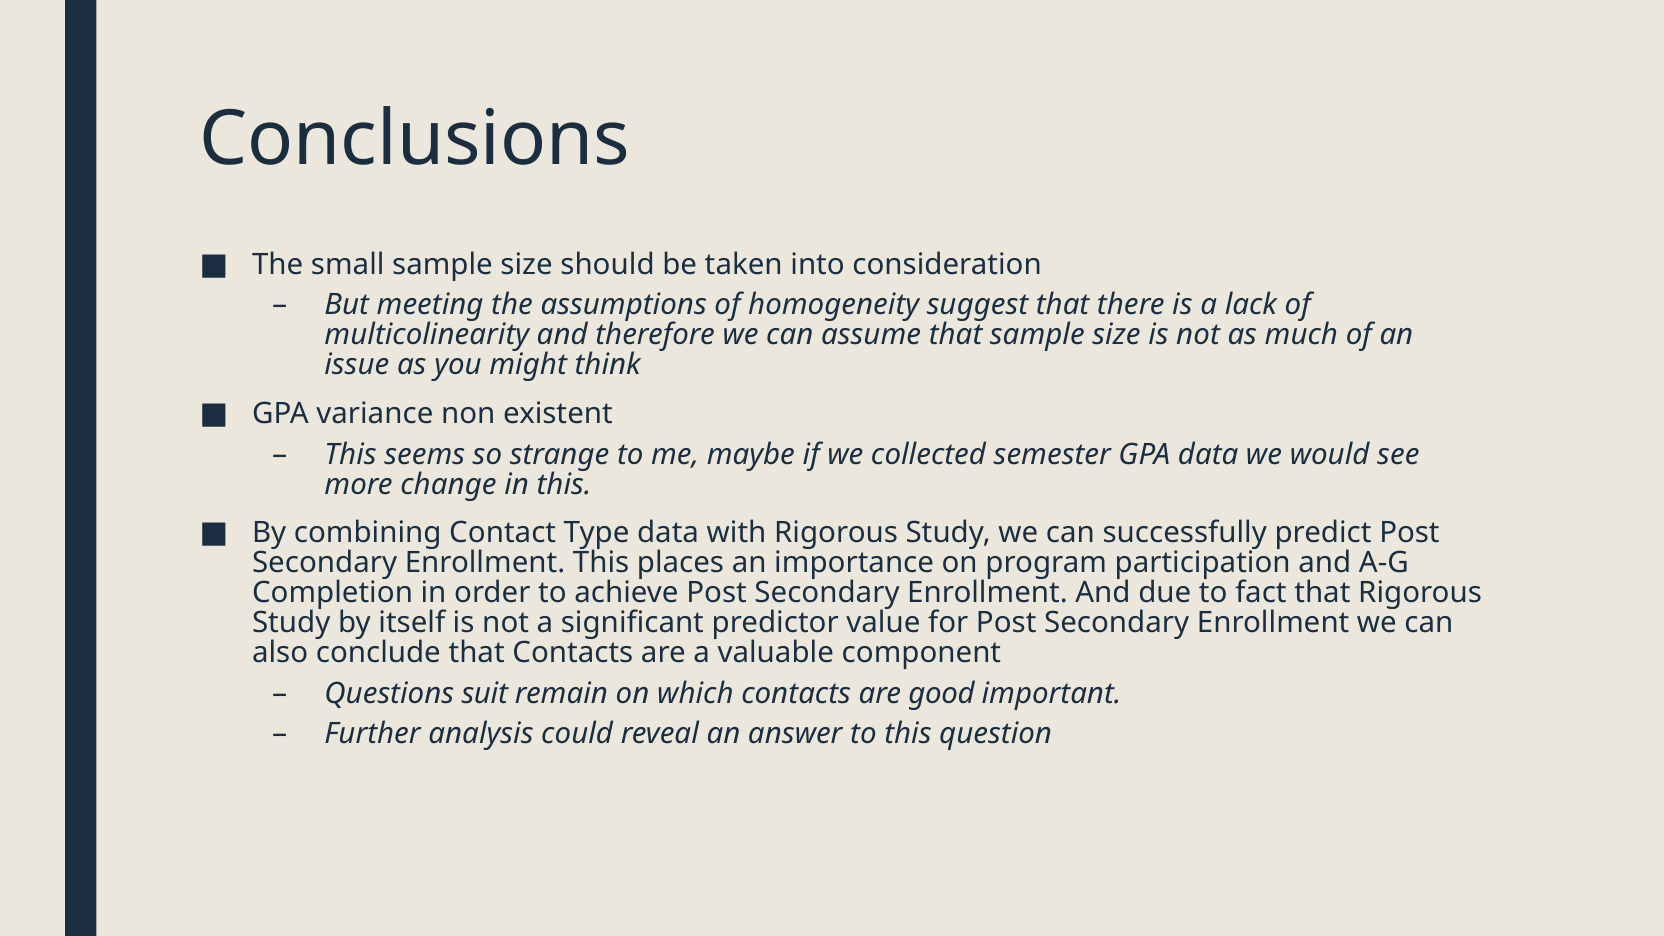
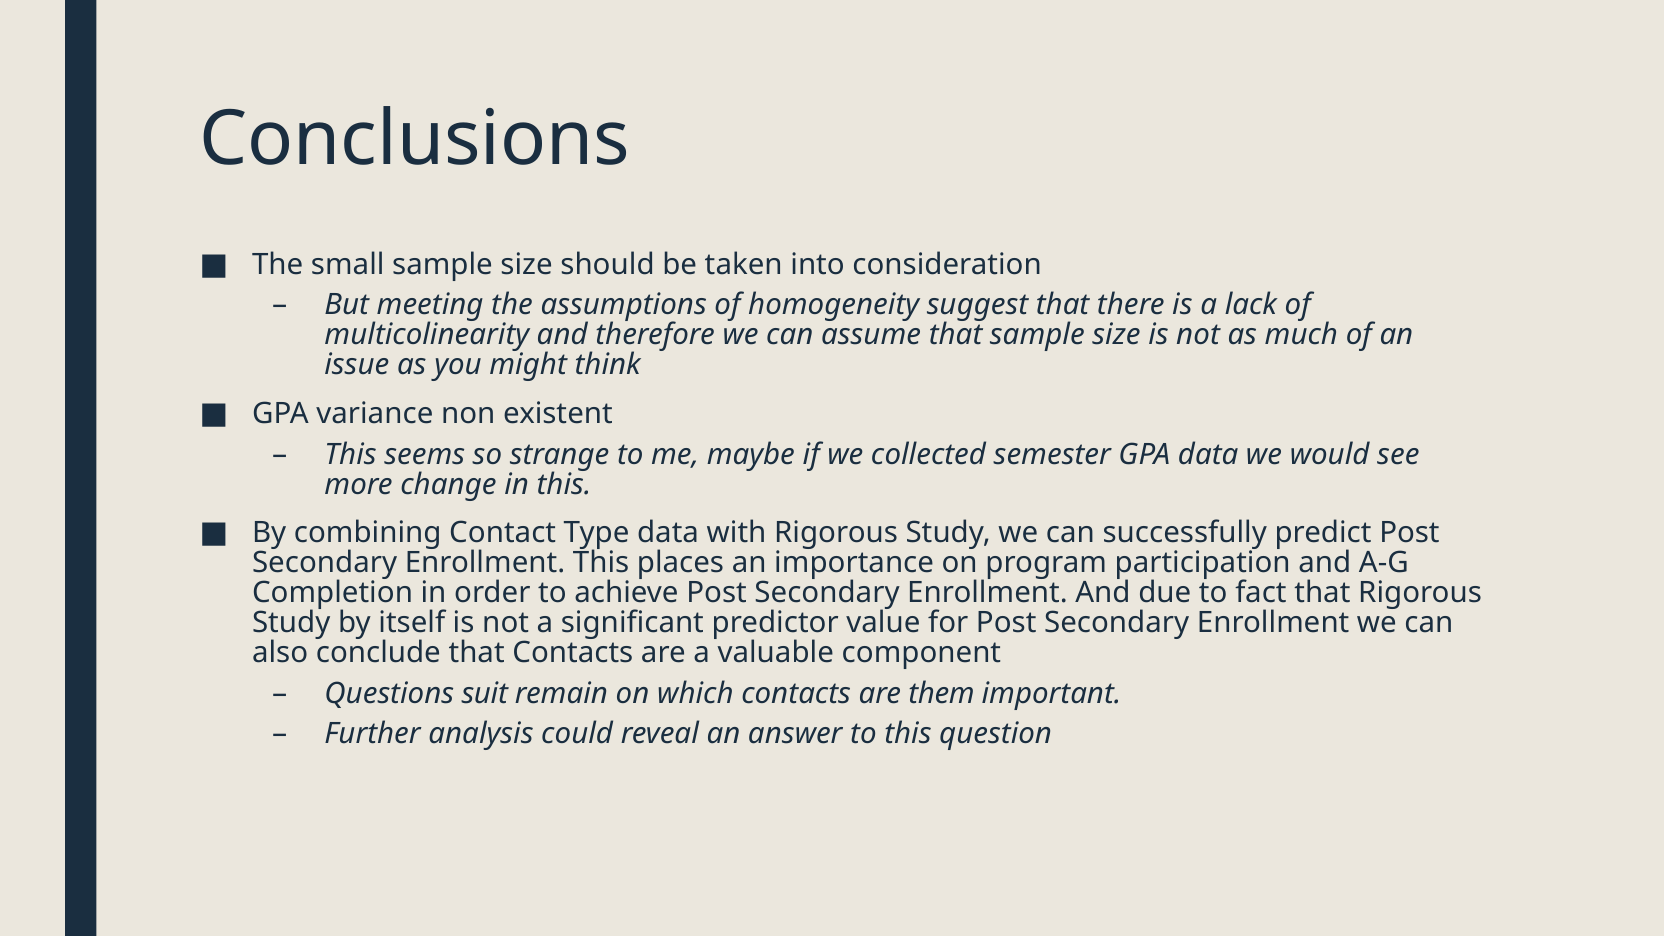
good: good -> them (942, 693)
